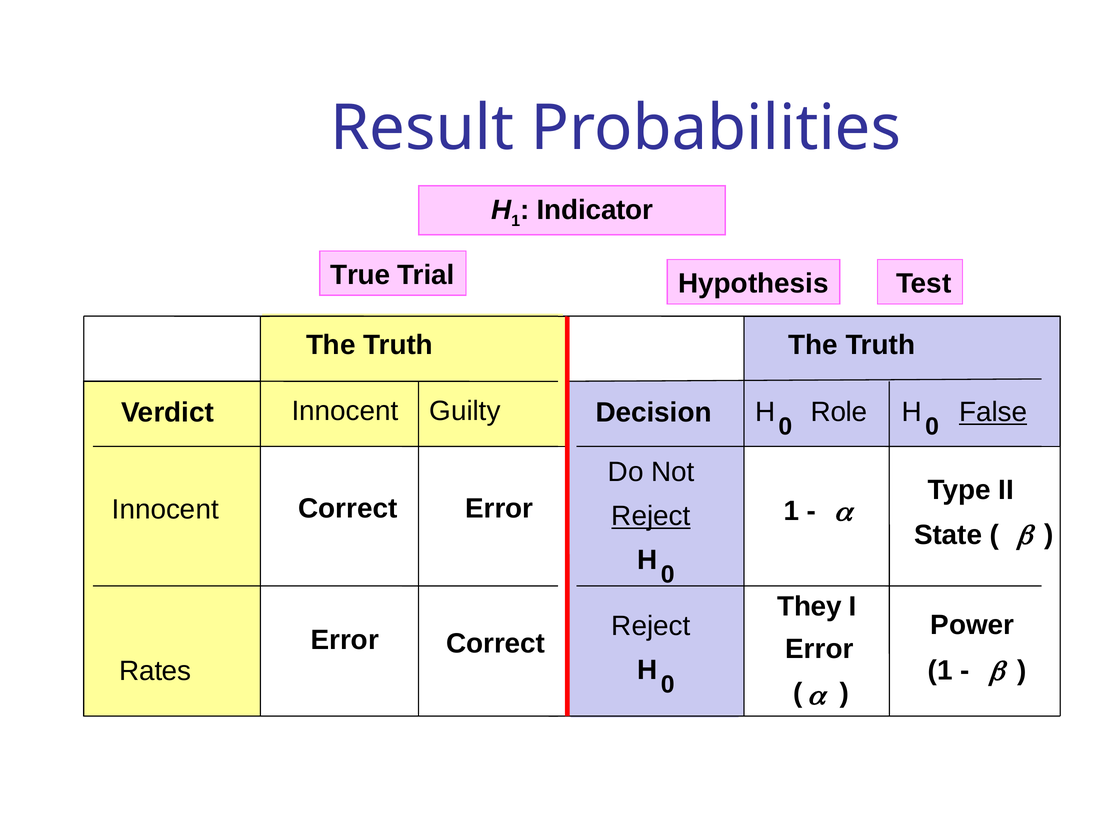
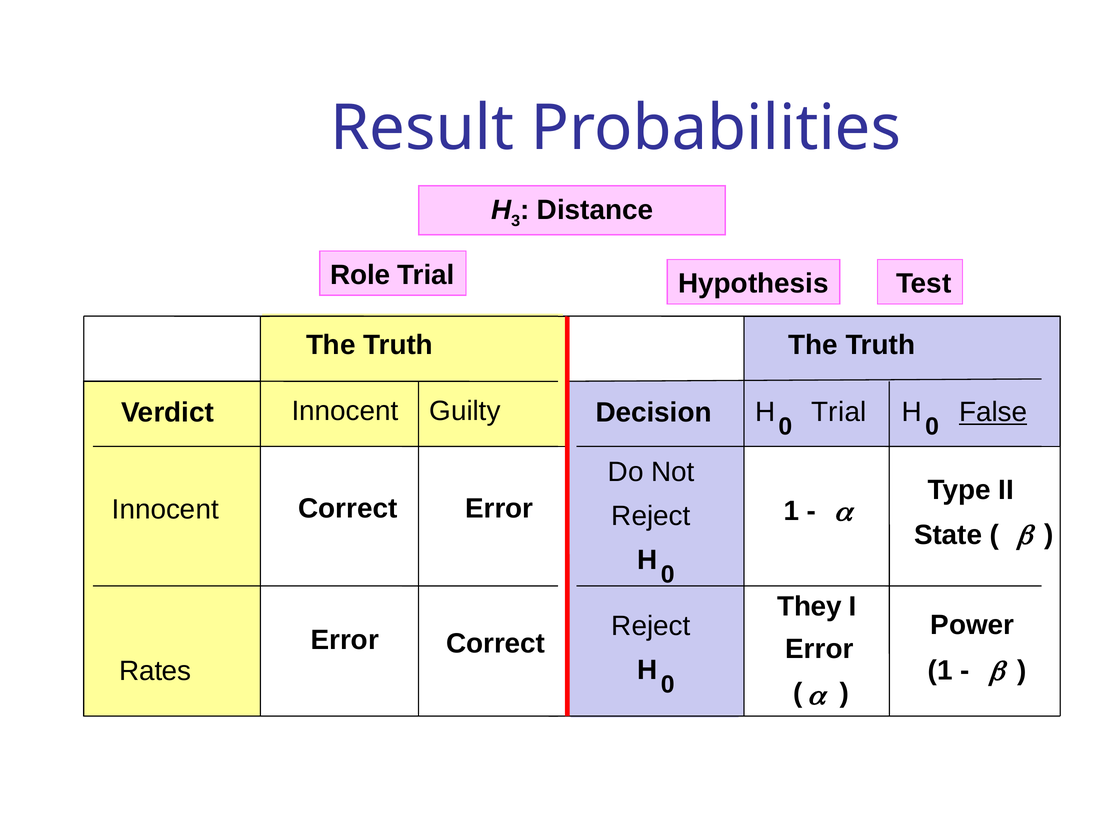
H 1: 1 -> 3 (516, 221)
Indicator: Indicator -> Distance (595, 210)
True: True -> Role (360, 275)
Role: Role -> Trial (839, 412)
Reject underline: present -> none (651, 516)
